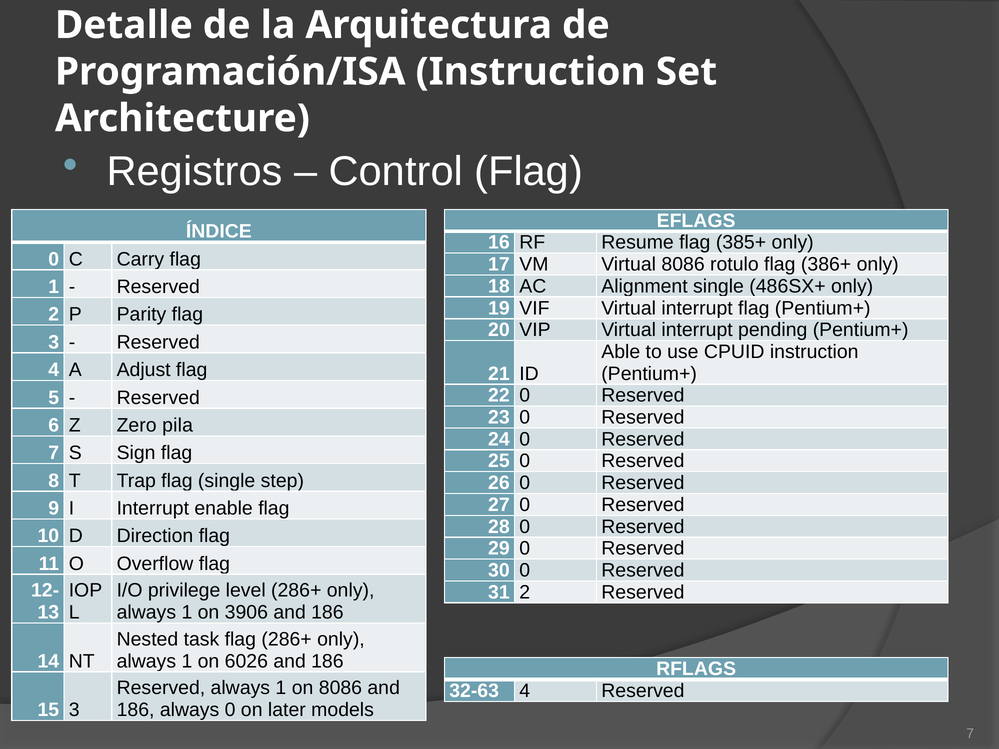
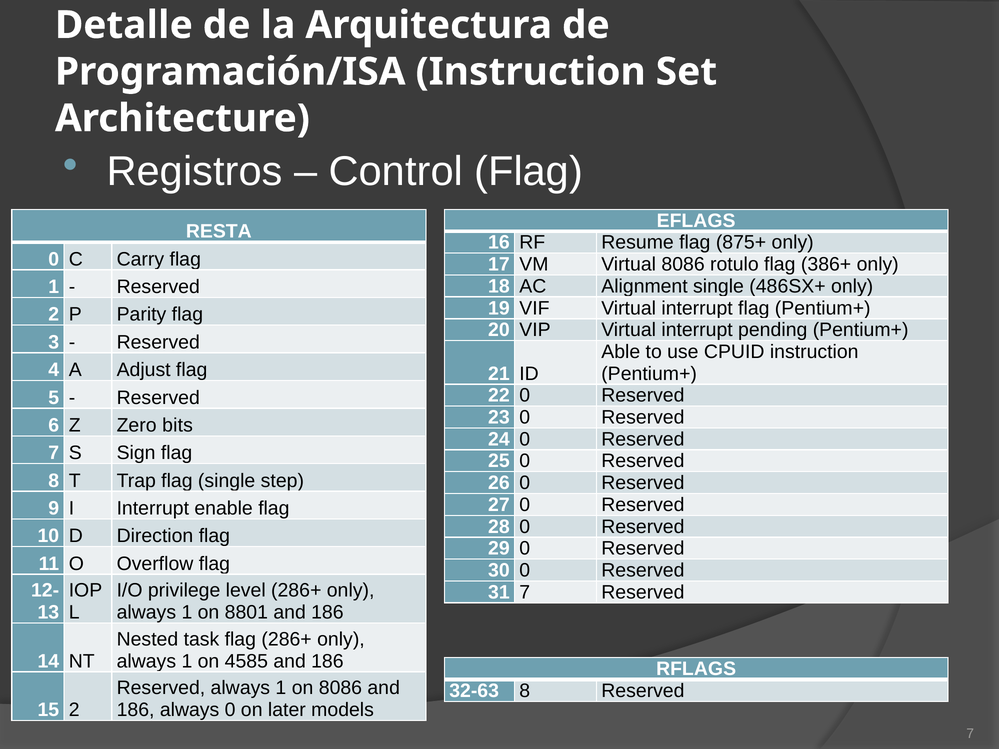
ÍNDICE: ÍNDICE -> RESTA (219, 232)
385+: 385+ -> 875+ (741, 243)
pila: pila -> bits (178, 425)
31 2: 2 -> 7 (525, 592)
3906: 3906 -> 8801 (246, 613)
6026: 6026 -> 4585 (246, 661)
32-63 4: 4 -> 8 (525, 691)
15 3: 3 -> 2 (74, 710)
